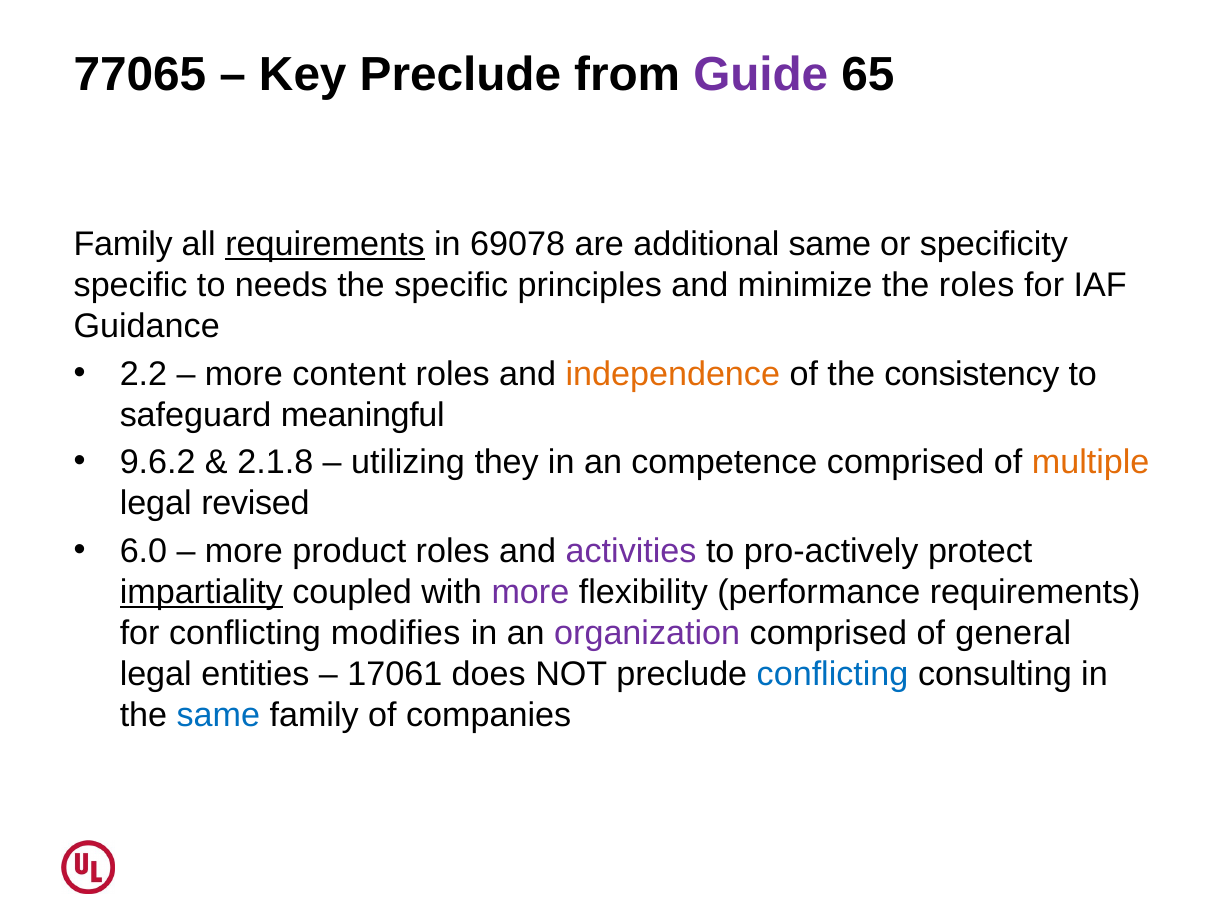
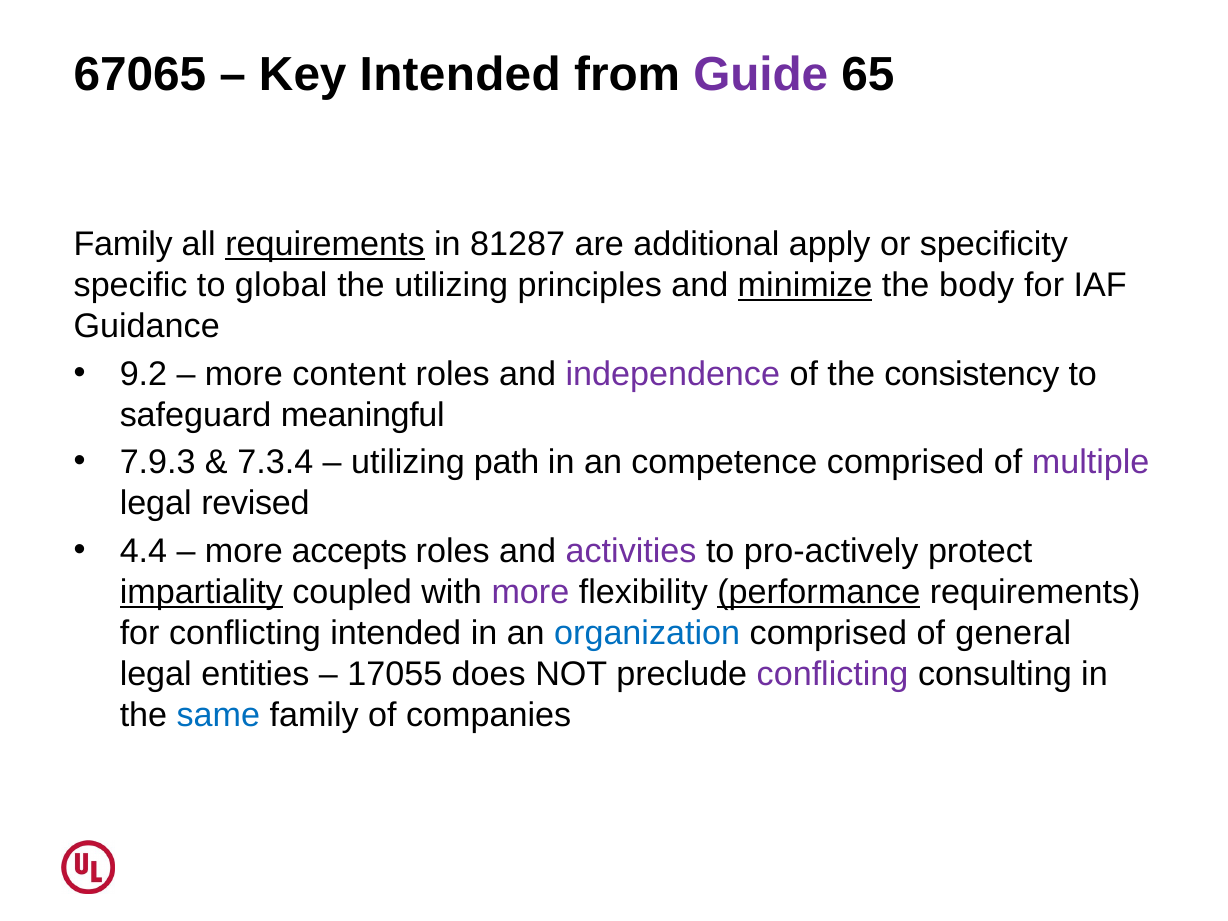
77065: 77065 -> 67065 (140, 75)
Key Preclude: Preclude -> Intended (460, 75)
69078: 69078 -> 81287 (518, 244)
additional same: same -> apply (830, 244)
needs: needs -> global (281, 285)
the specific: specific -> utilizing (451, 285)
minimize underline: none -> present (805, 285)
the roles: roles -> body (977, 285)
2.2: 2.2 -> 9.2 (143, 374)
independence colour: orange -> purple (673, 374)
9.6.2: 9.6.2 -> 7.9.3 (158, 463)
2.1.8: 2.1.8 -> 7.3.4 (275, 463)
they: they -> path (507, 463)
multiple colour: orange -> purple (1091, 463)
6.0: 6.0 -> 4.4 (143, 551)
product: product -> accepts (349, 551)
performance underline: none -> present (819, 592)
conflicting modifies: modifies -> intended (396, 633)
organization colour: purple -> blue (647, 633)
17061: 17061 -> 17055 (395, 674)
conflicting colour: blue -> purple (833, 674)
